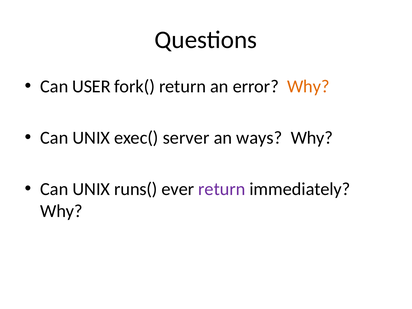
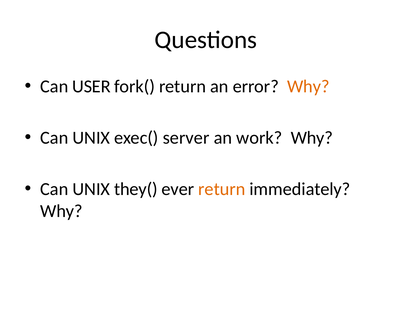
ways: ways -> work (259, 138)
runs(: runs( -> they( (136, 189)
return colour: purple -> orange (222, 189)
